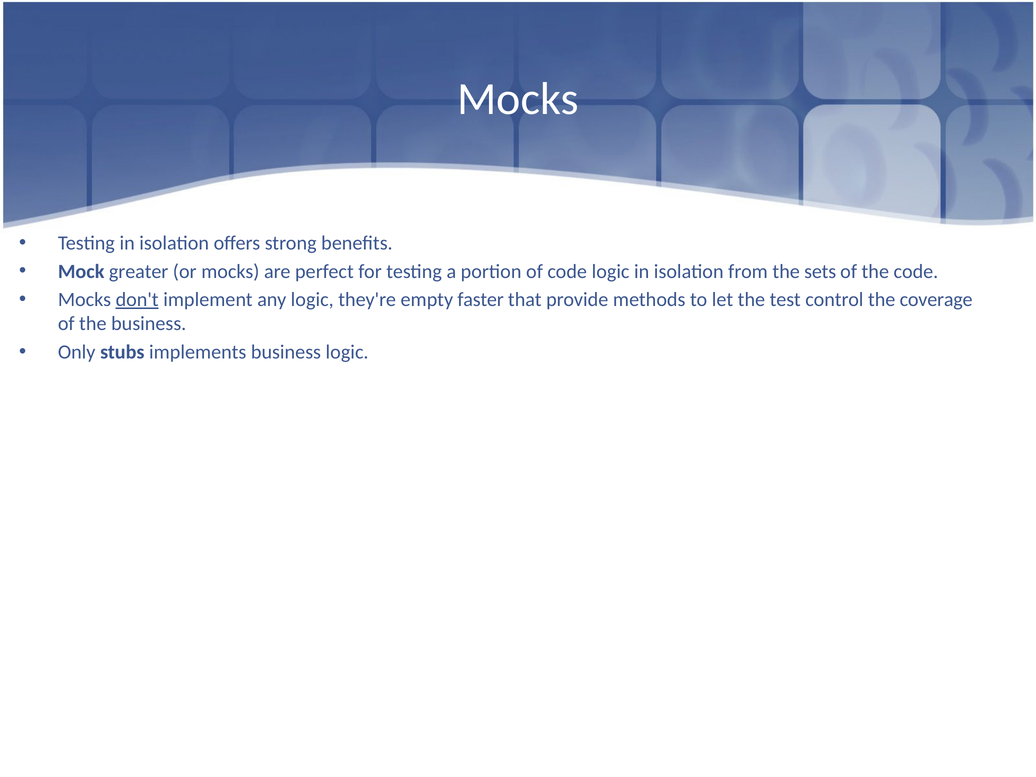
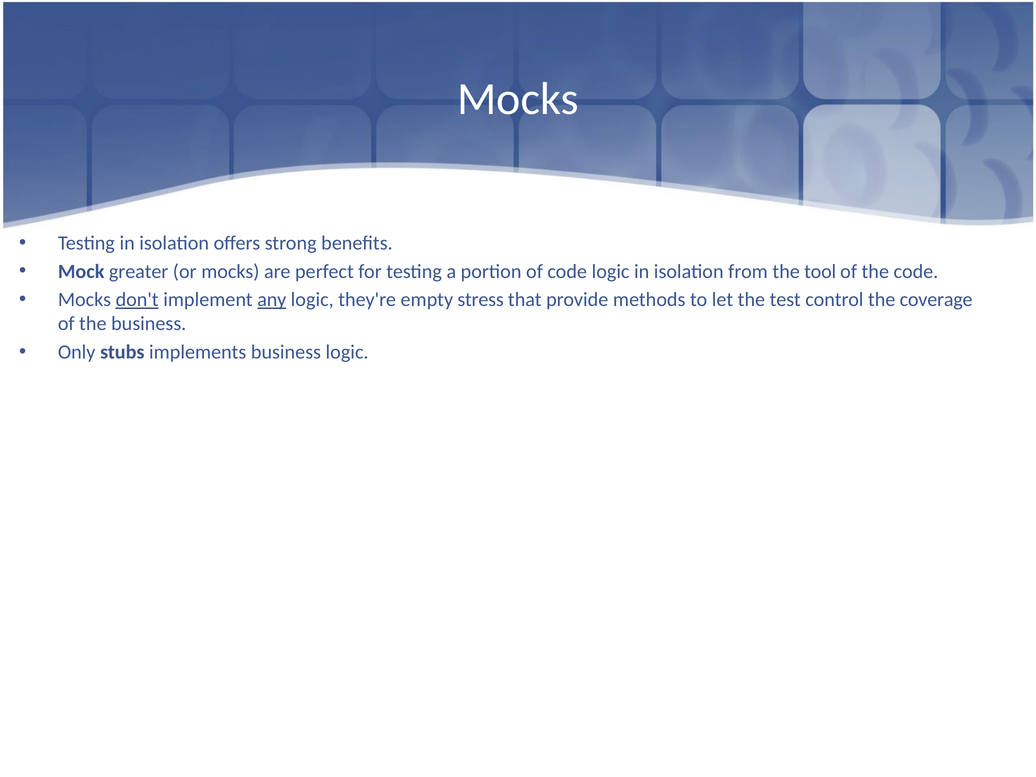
sets: sets -> tool (820, 271)
any underline: none -> present (272, 300)
faster: faster -> stress (481, 300)
